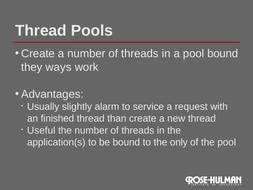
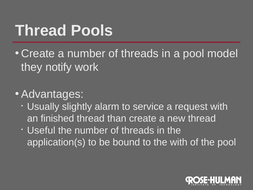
pool bound: bound -> model (223, 54)
ways: ways -> notify (59, 67)
the only: only -> with (179, 142)
